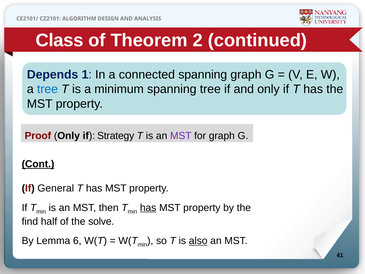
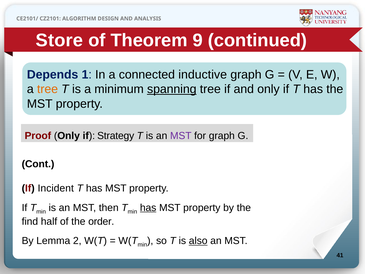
Class: Class -> Store (59, 40)
2: 2 -> 9 (198, 40)
connected spanning: spanning -> inductive (203, 74)
tree colour: blue -> orange (48, 89)
spanning underline: none -> present (172, 89)
Cont underline: present -> none (38, 164)
General: General -> Incident (56, 188)
solve: solve -> order (101, 221)
6: 6 -> 2 (77, 241)
